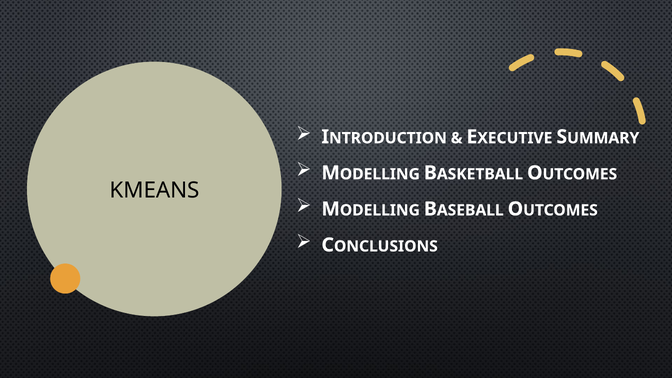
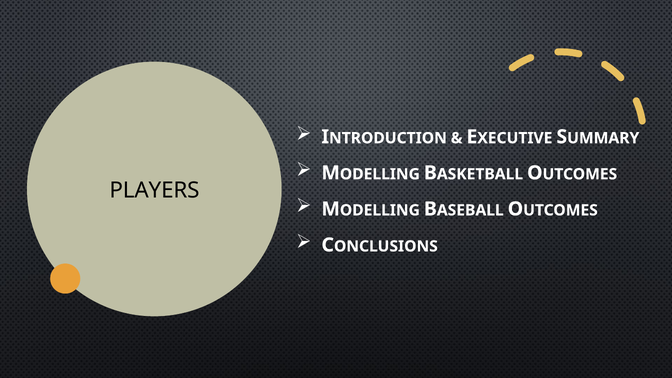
KMEANS: KMEANS -> PLAYERS (154, 191)
